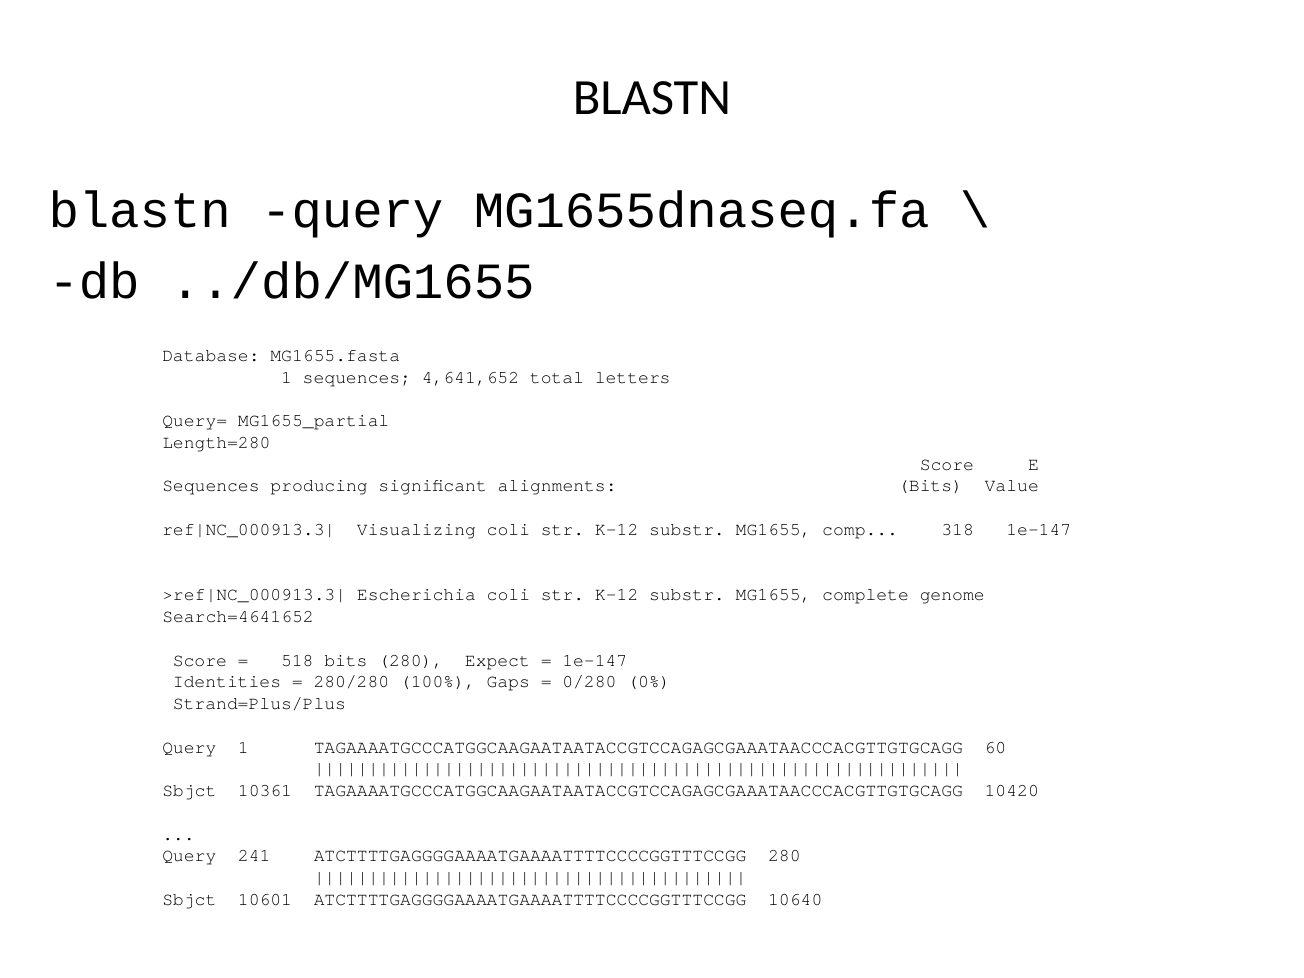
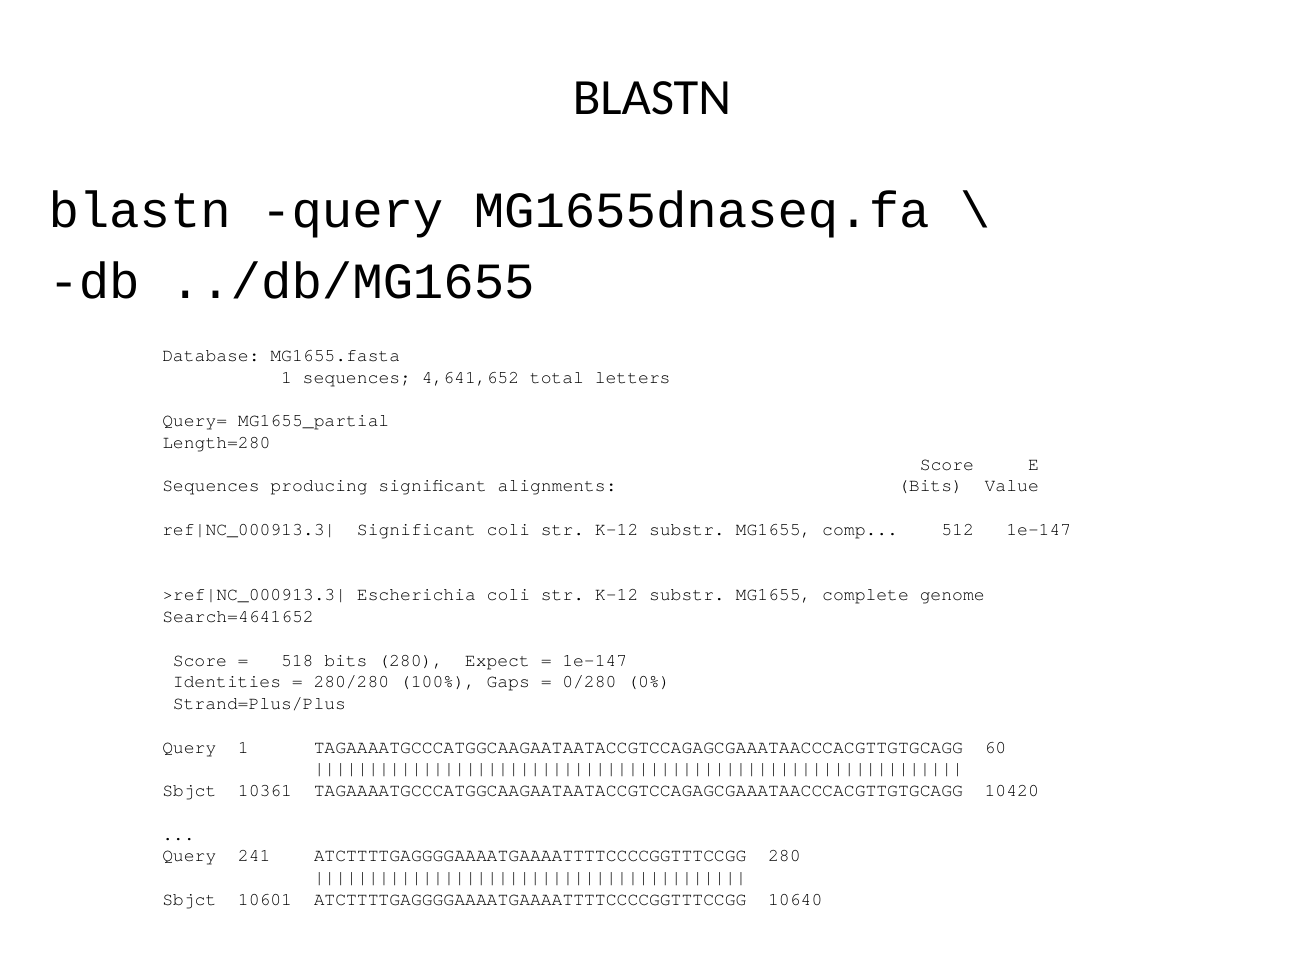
Visualizing: Visualizing -> Significant (417, 529)
318: 318 -> 512 (958, 529)
